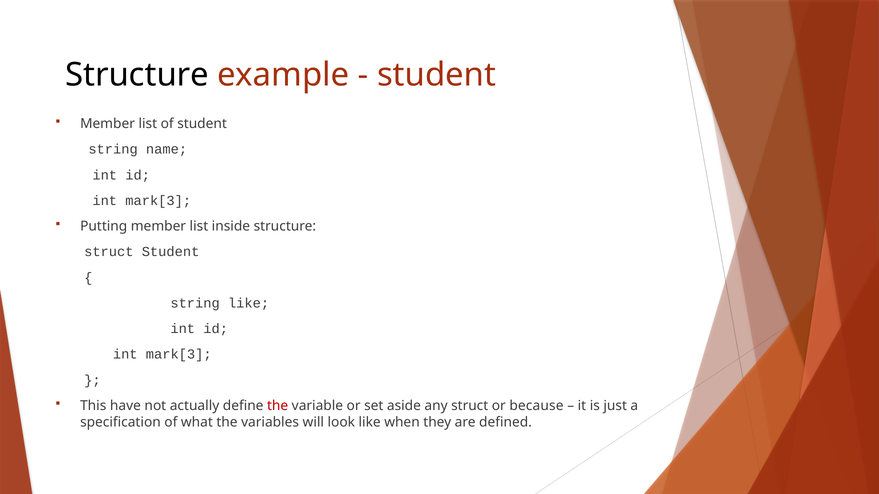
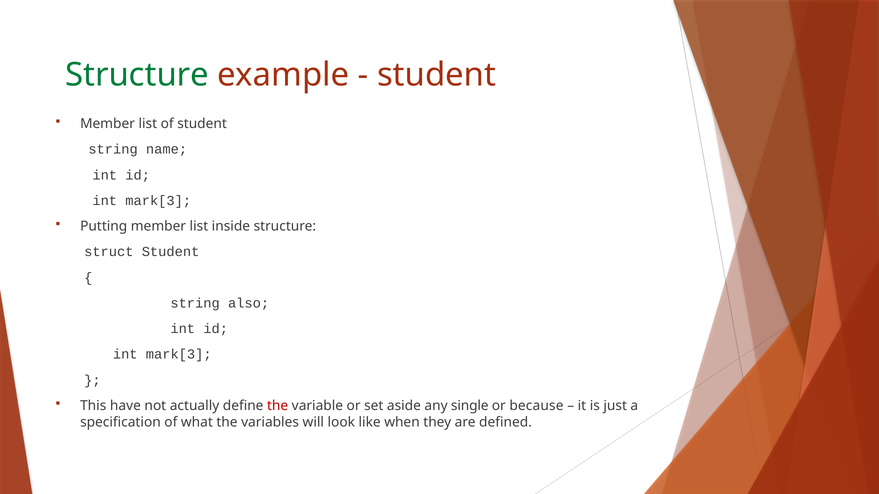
Structure colour: black -> green (137, 75)
string like: like -> also (249, 303)
any struct: struct -> single (470, 406)
